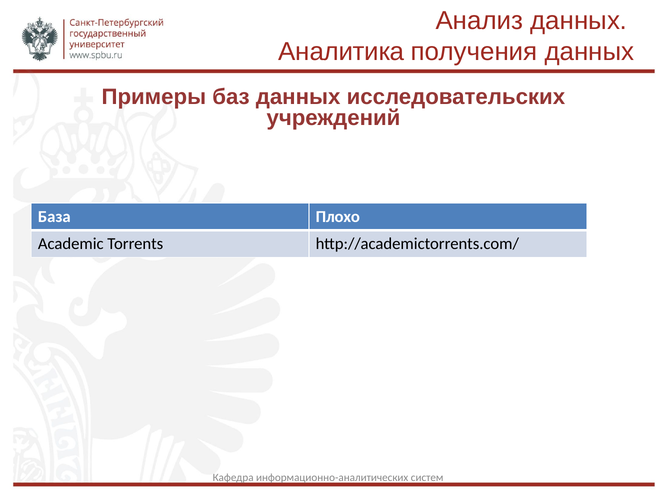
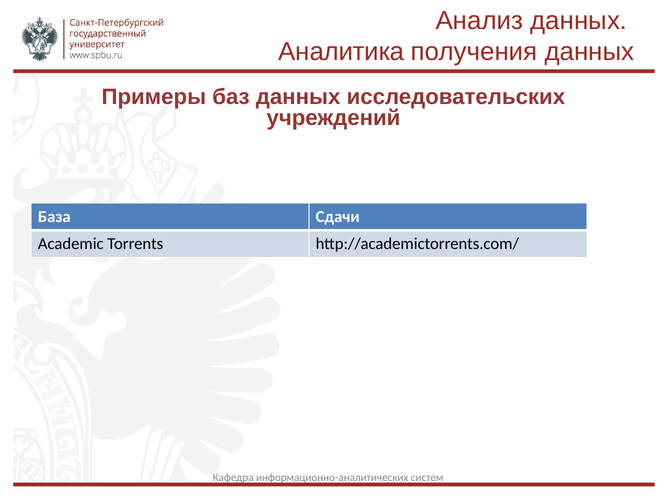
Плохо: Плохо -> Сдачи (338, 217)
